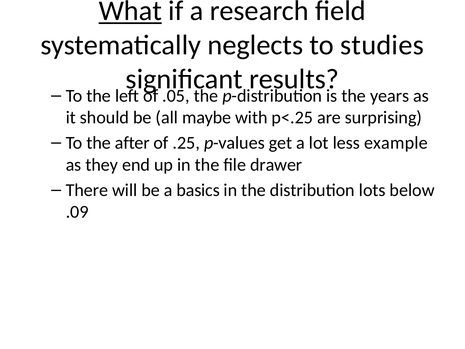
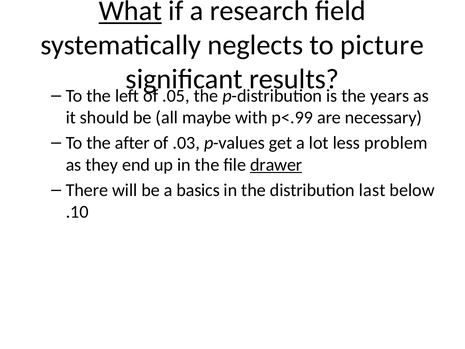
studies: studies -> picture (382, 45)
p<.25: p<.25 -> p<.99 (292, 118)
surprising: surprising -> necessary (383, 118)
.25: .25 -> .03 (186, 143)
example: example -> problem (396, 143)
drawer underline: none -> present (276, 165)
lots: lots -> last (372, 190)
.09: .09 -> .10 (77, 212)
